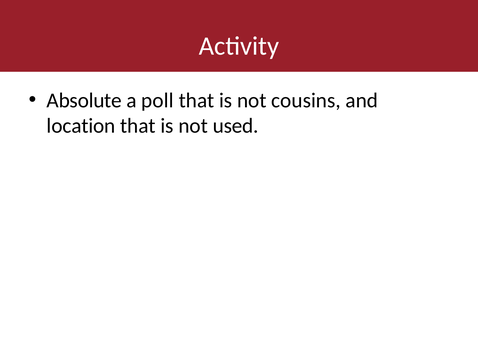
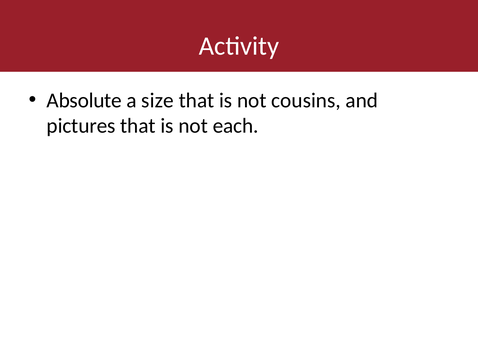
poll: poll -> size (158, 100)
location: location -> pictures (81, 126)
used: used -> each (236, 126)
